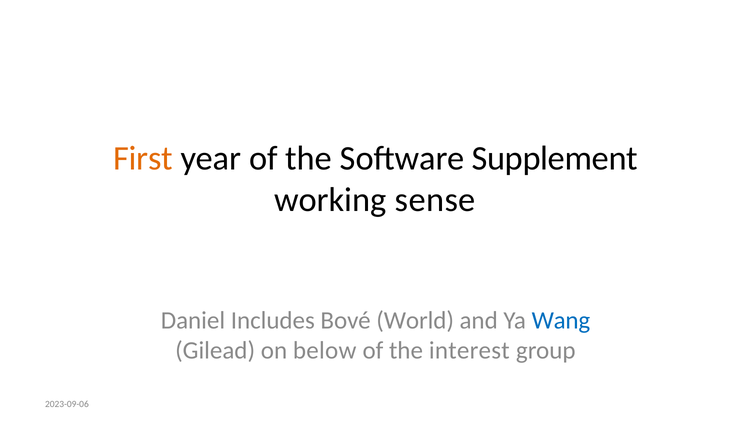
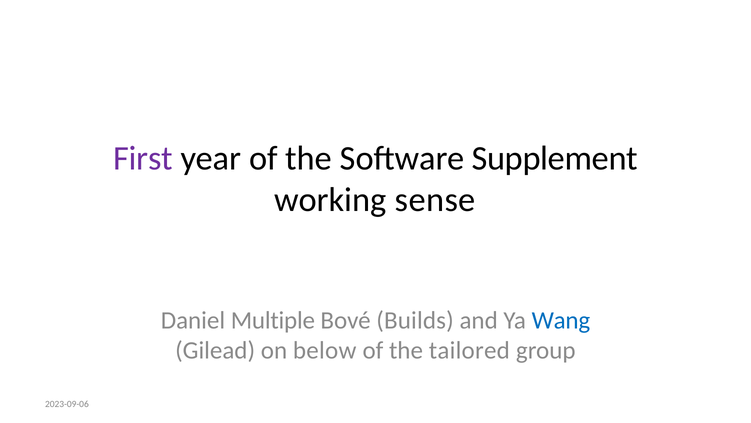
First colour: orange -> purple (143, 158)
Includes: Includes -> Multiple (273, 320)
World: World -> Builds (415, 320)
interest: interest -> tailored (469, 350)
